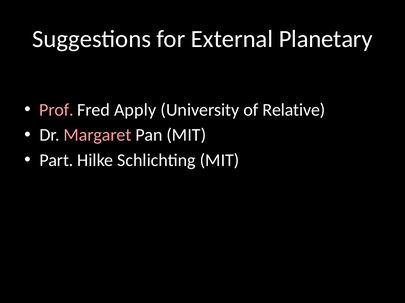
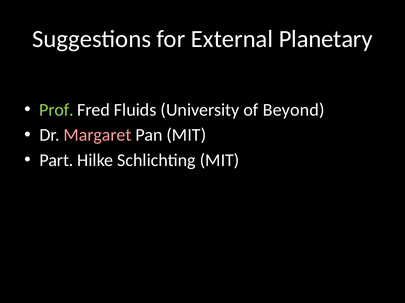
Prof colour: pink -> light green (56, 110)
Apply: Apply -> Fluids (135, 110)
Relative: Relative -> Beyond (294, 110)
